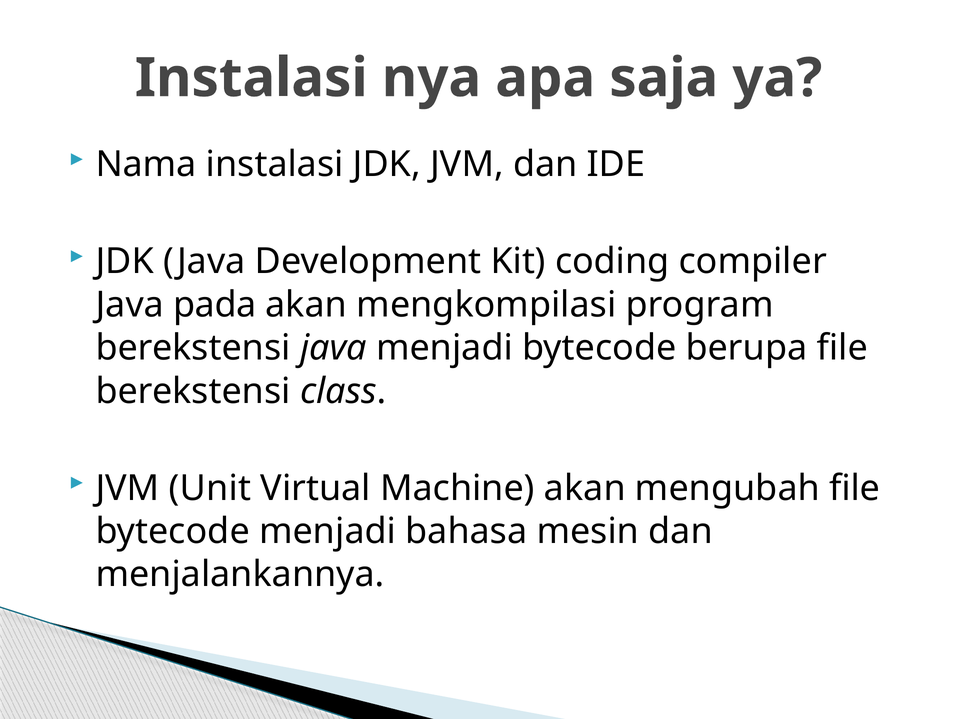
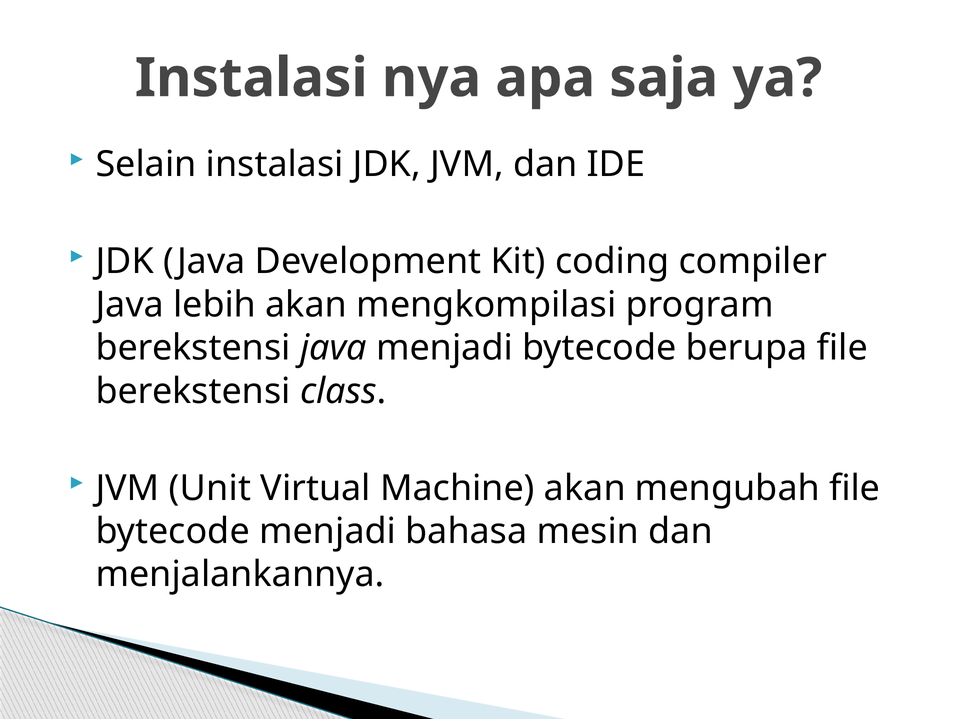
Nama: Nama -> Selain (146, 165)
pada: pada -> lebih (215, 305)
